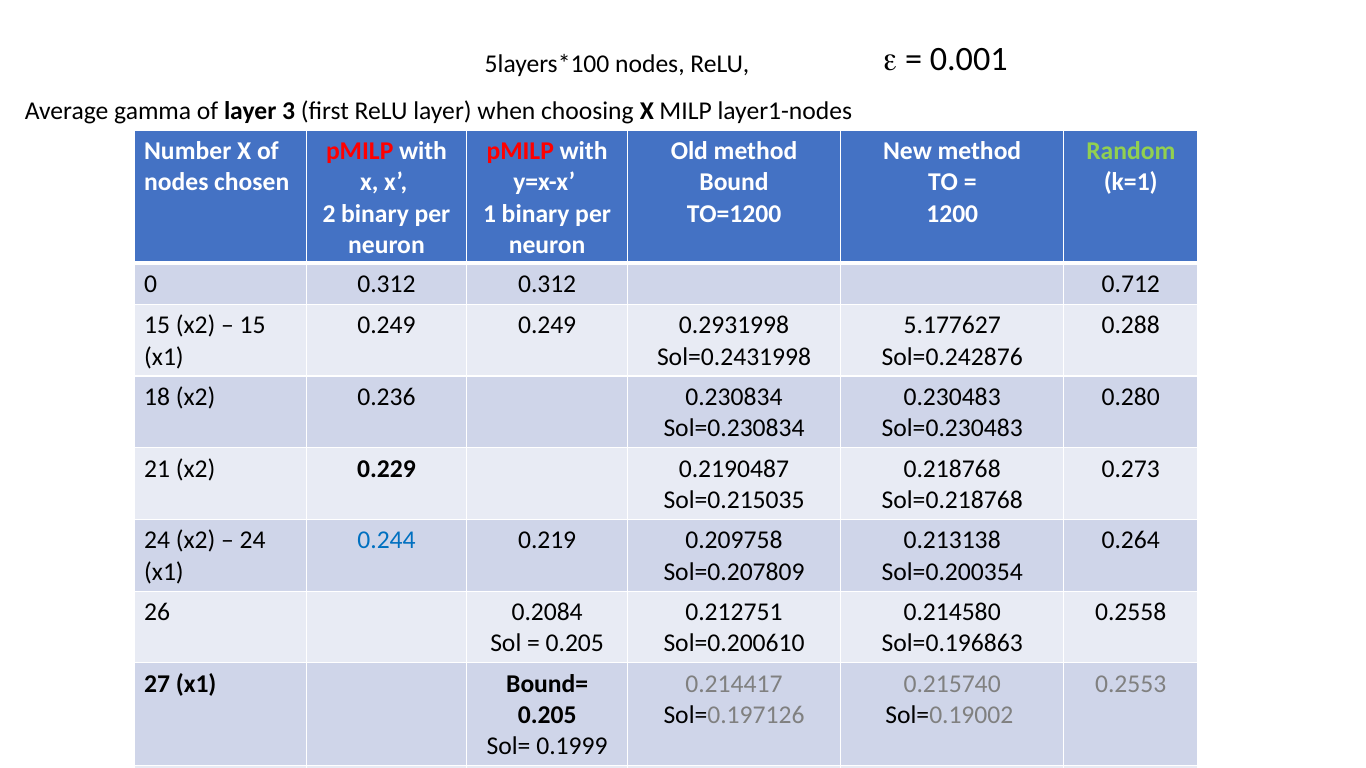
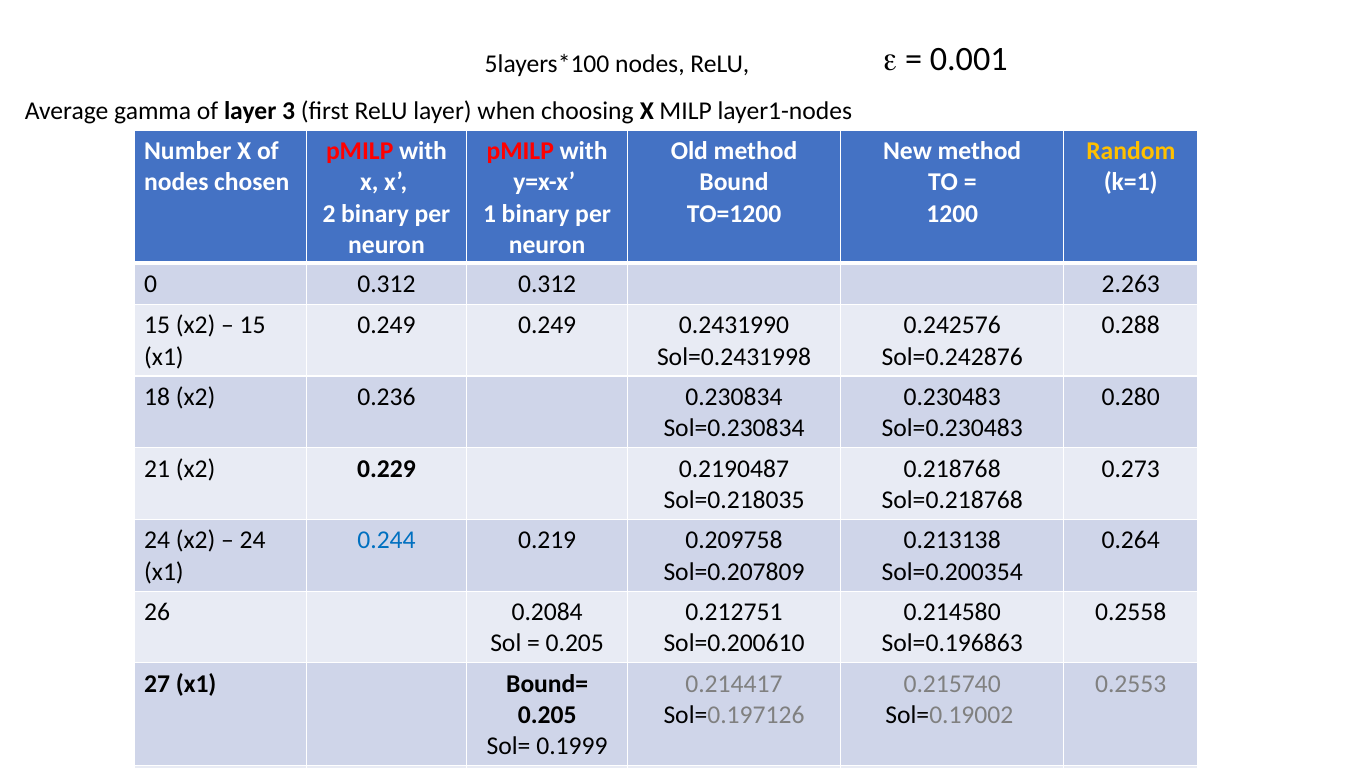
Random colour: light green -> yellow (1131, 151)
0.712: 0.712 -> 2.263 (1131, 284)
0.2931998: 0.2931998 -> 0.2431990 (734, 325)
5.177627: 5.177627 -> 0.242576 (952, 325)
Sol=0.215035: Sol=0.215035 -> Sol=0.218035 (734, 500)
